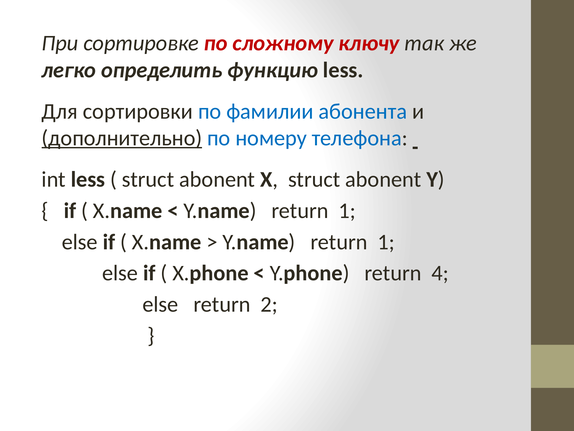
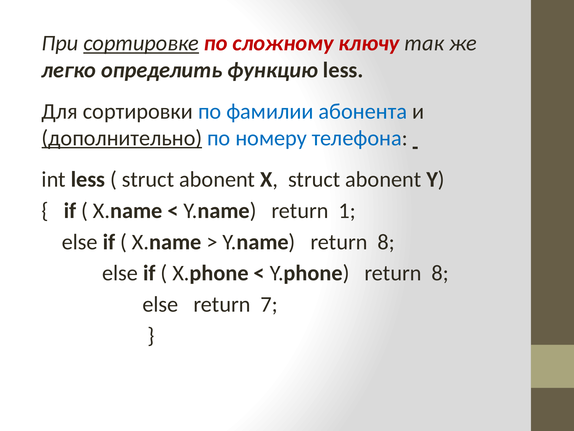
сортировке underline: none -> present (141, 43)
1: 1 -> 8 (386, 242)
Y.phone return 4: 4 -> 8 (440, 273)
2: 2 -> 7 (269, 304)
